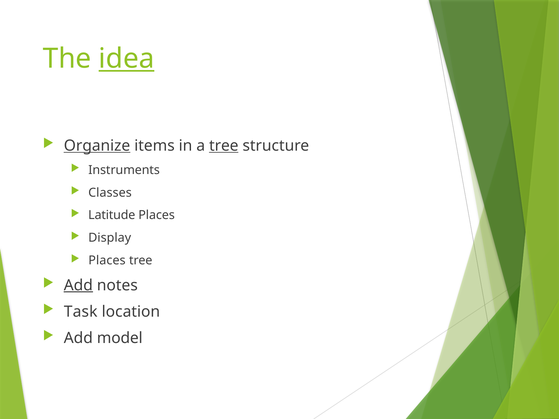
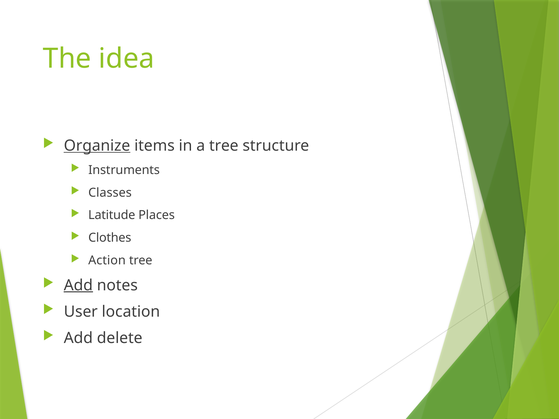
idea underline: present -> none (127, 59)
tree underline: present -> none (224, 146)
Display: Display -> Clothes (110, 238)
Places: Places -> Action (107, 261)
Task: Task -> User (81, 312)
model: model -> delete (120, 338)
